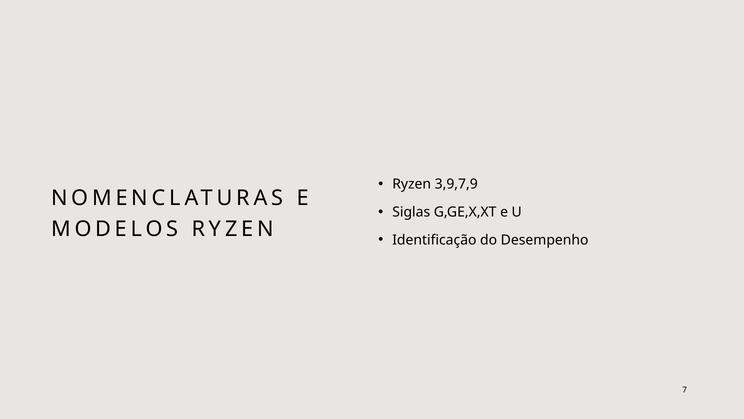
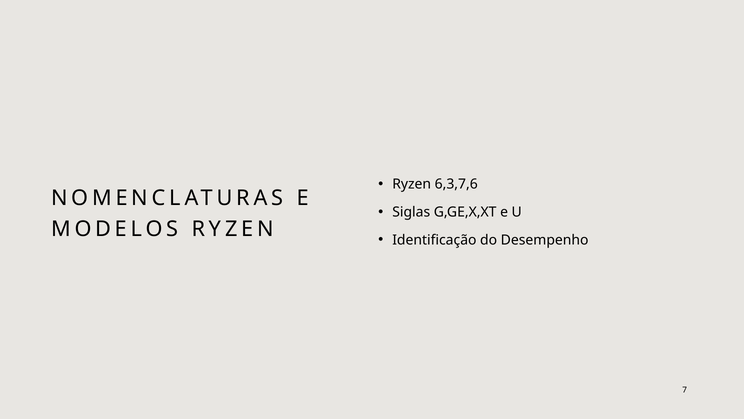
3,9,7,9: 3,9,7,9 -> 6,3,7,6 (456, 184)
